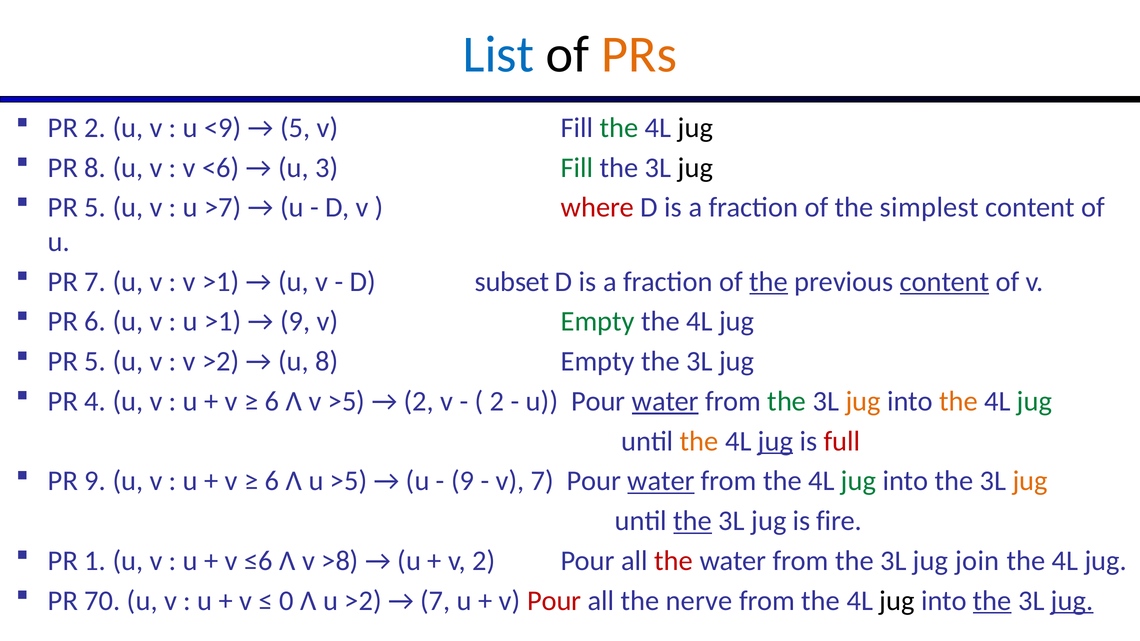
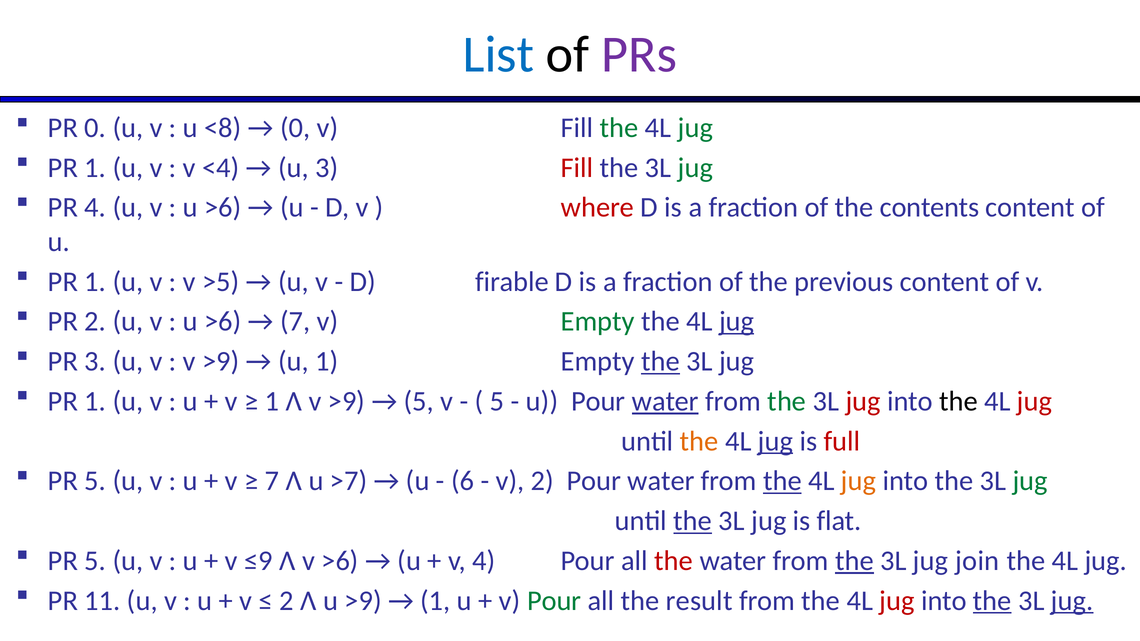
PRs colour: orange -> purple (639, 55)
PR 2: 2 -> 0 (95, 128)
<9: <9 -> <8 (223, 128)
5: 5 -> 0 (295, 128)
jug colour: black -> green (695, 128)
8: 8 -> 1 (95, 168)
<6: <6 -> <4 (221, 168)
Fill colour: green -> red (577, 168)
jug colour: black -> green (695, 168)
5: 5 -> 4 (95, 208)
>7: >7 -> >6 (223, 208)
simplest: simplest -> contents (930, 208)
7: 7 -> 1 (95, 282)
v >1: >1 -> >5 (221, 282)
subset: subset -> firable (512, 282)
the underline: present -> none (769, 282)
content underline: present -> none (945, 282)
PR 6: 6 -> 2 (95, 322)
>1: >1 -> >6 (223, 322)
9: 9 -> 7 (295, 322)
jug underline: none -> present (737, 322)
5: 5 -> 3 (95, 362)
>2: >2 -> >9 (221, 362)
u 8: 8 -> 1 (327, 362)
the underline: none -> present (661, 362)
4: 4 -> 1 (95, 401)
6: 6 -> 1 (272, 401)
Λ v >5: >5 -> >9 (346, 401)
2: 2 -> 5 (419, 401)
2: 2 -> 5 (497, 401)
jug colour: orange -> red (863, 401)
the colour: orange -> black (958, 401)
jug colour: green -> red (1035, 401)
9: 9 -> 5 (95, 481)
6: 6 -> 7 (272, 481)
u >5: >5 -> >7 (349, 481)
9: 9 -> 6 (463, 481)
v 7: 7 -> 2 (542, 481)
water underline: present -> none (661, 481)
the underline: none -> present (782, 481)
jug colour: green -> orange (859, 481)
jug colour: orange -> green (1030, 481)
fire: fire -> flat (839, 521)
1: 1 -> 5 (95, 561)
≤6: ≤6 -> ≤9 (259, 561)
v >8: >8 -> >6 (340, 561)
v 2: 2 -> 4 (484, 561)
the underline: none -> present (854, 561)
70: 70 -> 11 (102, 601)
0: 0 -> 2 (287, 601)
u >2: >2 -> >9 (363, 601)
7: 7 -> 1 (435, 601)
Pour colour: red -> green (554, 601)
nerve: nerve -> result (699, 601)
jug colour: black -> red (897, 601)
